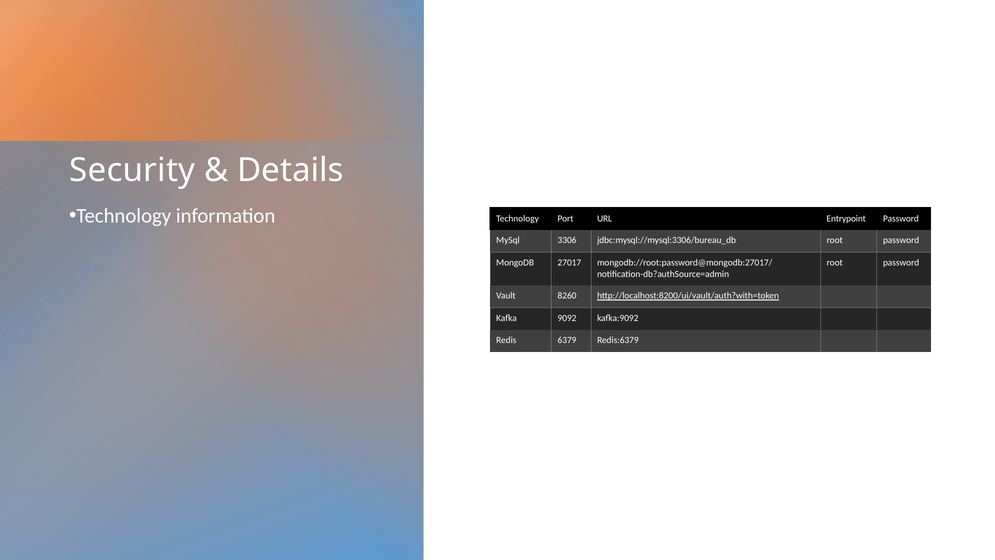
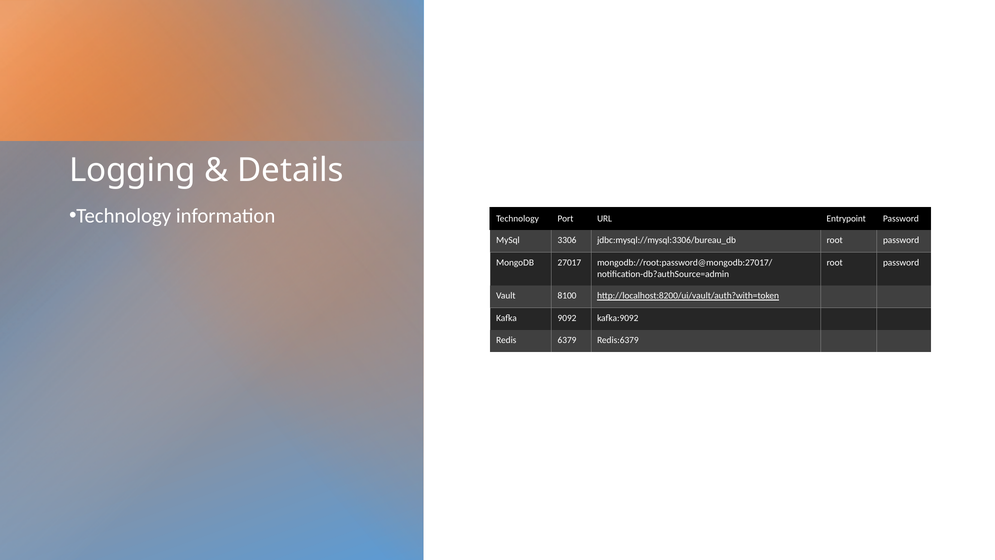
Security: Security -> Logging (132, 170)
8260: 8260 -> 8100 (567, 296)
